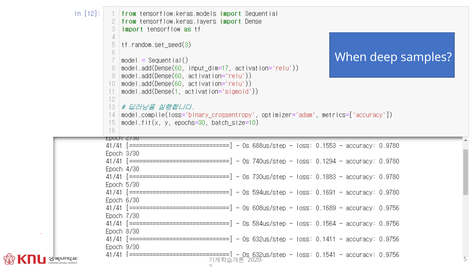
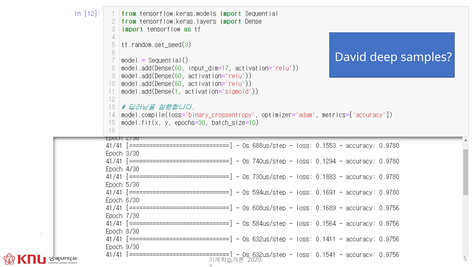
When: When -> David (351, 57)
